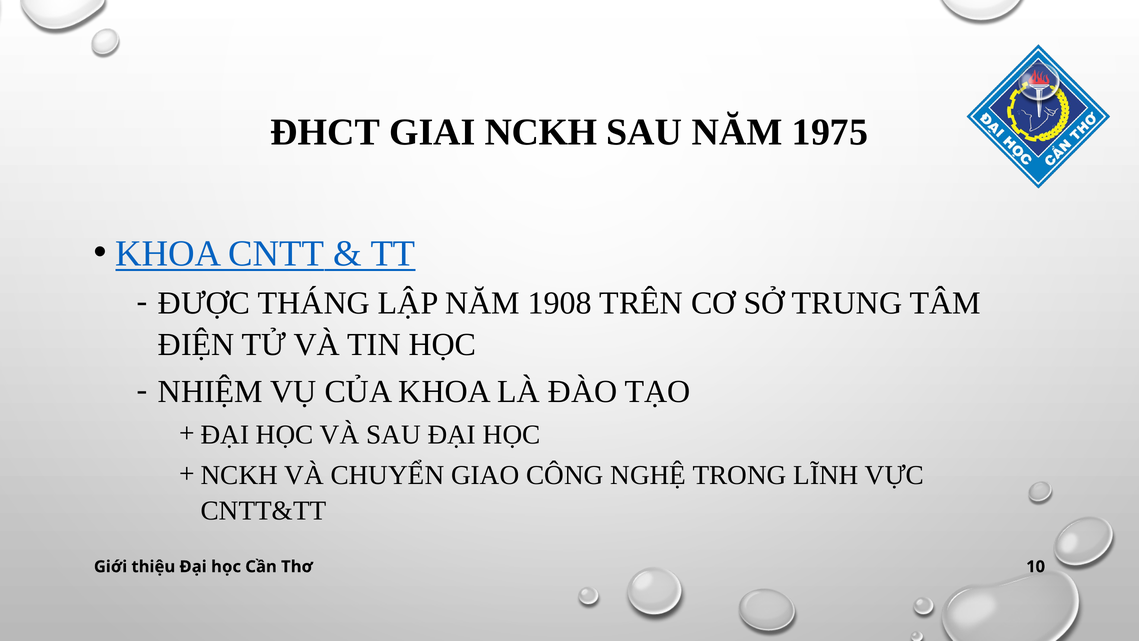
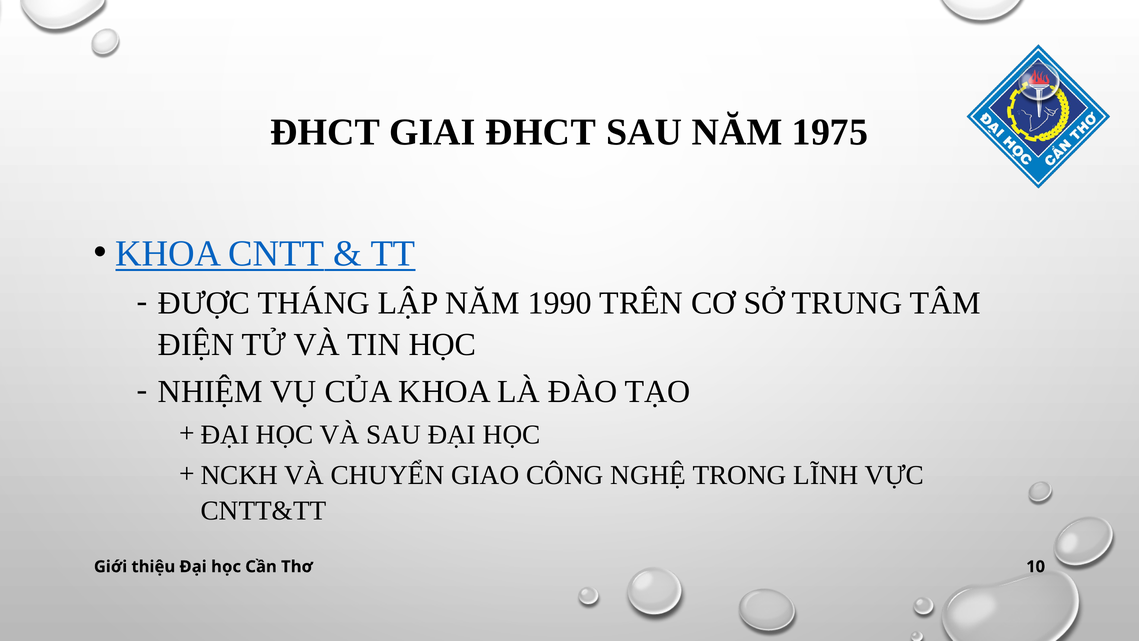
GIAI NCKH: NCKH -> ĐHCT (541, 132)
1908: 1908 -> 1990 (560, 303)
